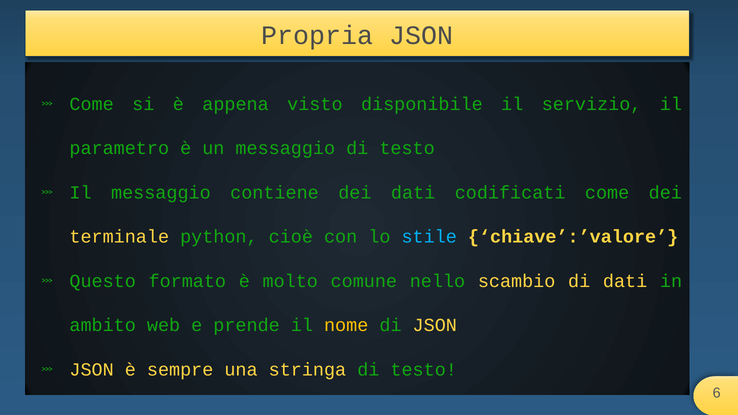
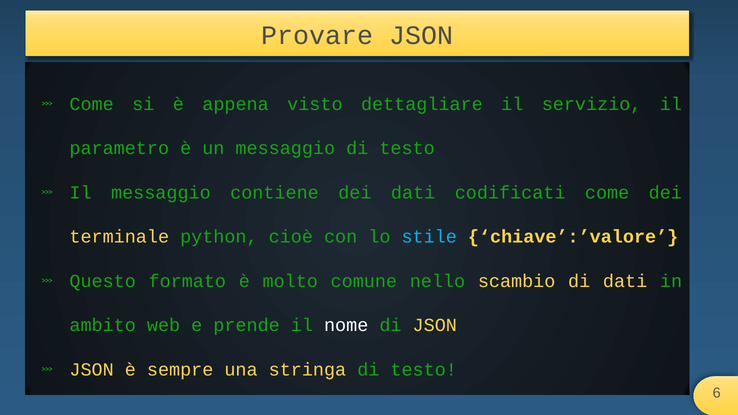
Propria: Propria -> Provare (317, 36)
disponibile: disponibile -> dettagliare (422, 104)
nome colour: yellow -> white (346, 325)
